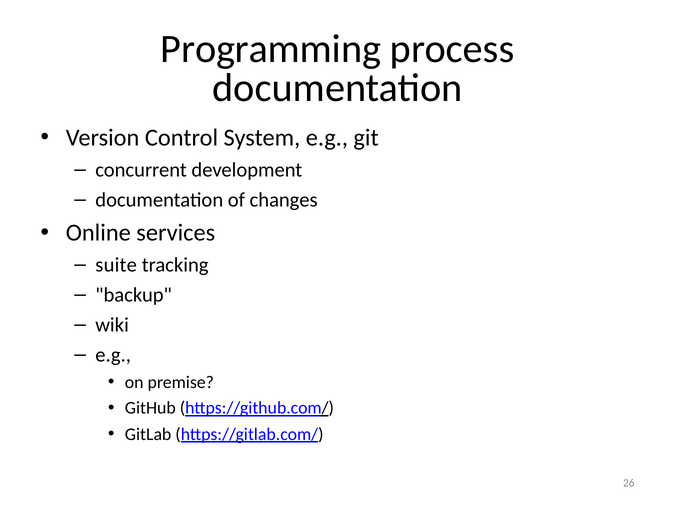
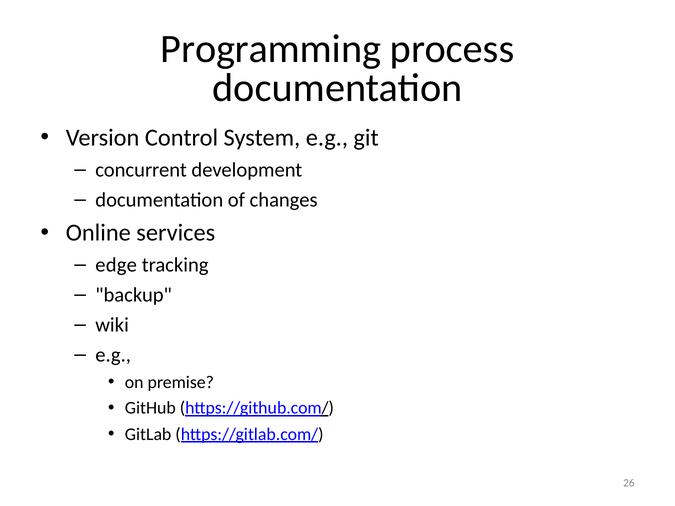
suite: suite -> edge (116, 265)
